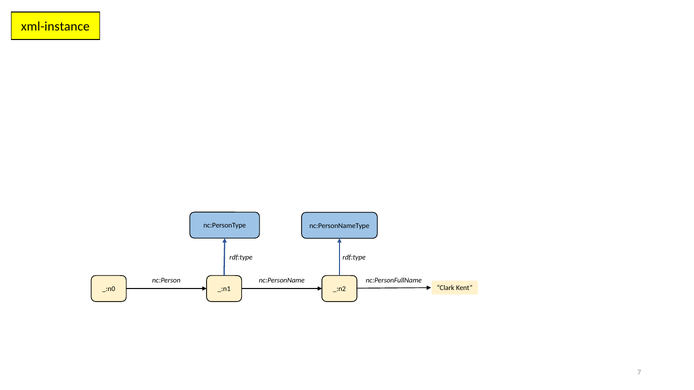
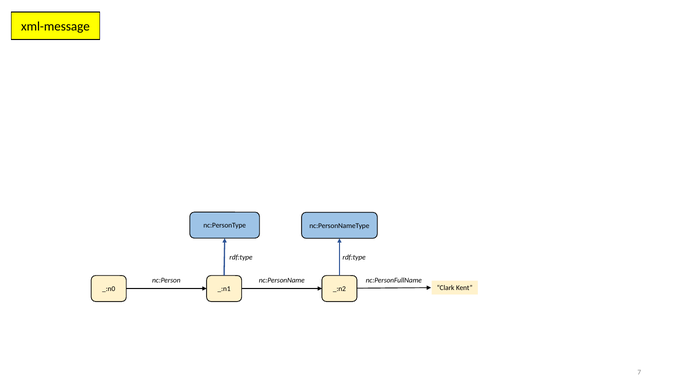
xml-instance: xml-instance -> xml-message (55, 27)
